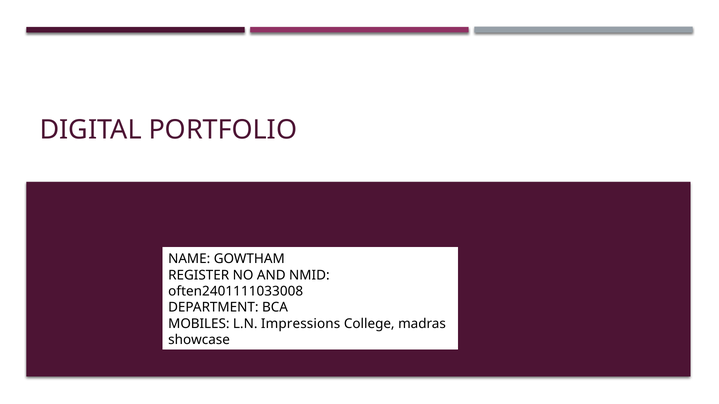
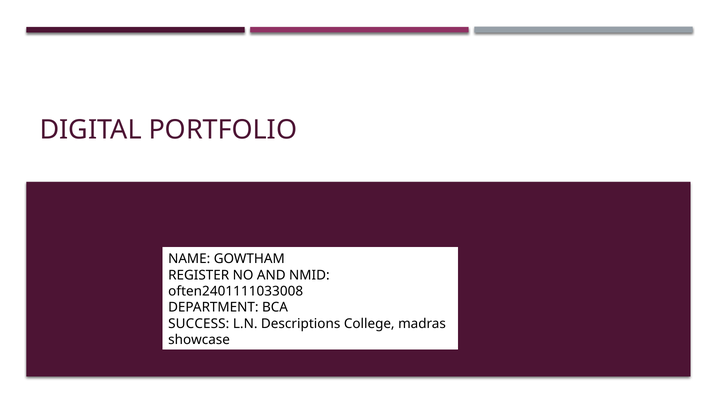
MOBILES: MOBILES -> SUCCESS (199, 324)
Impressions: Impressions -> Descriptions (301, 324)
